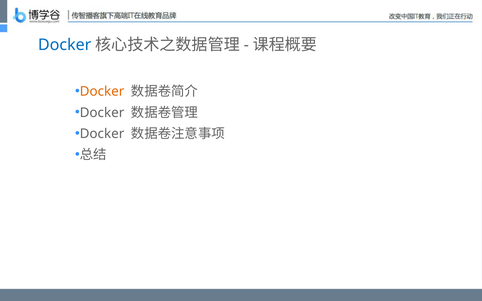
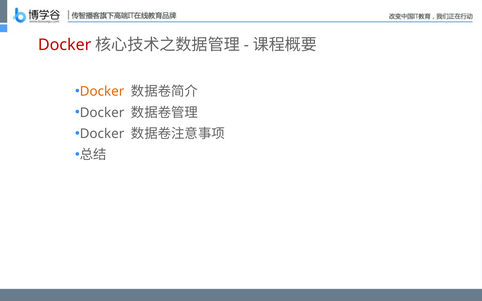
Docker colour: blue -> red (65, 45)
